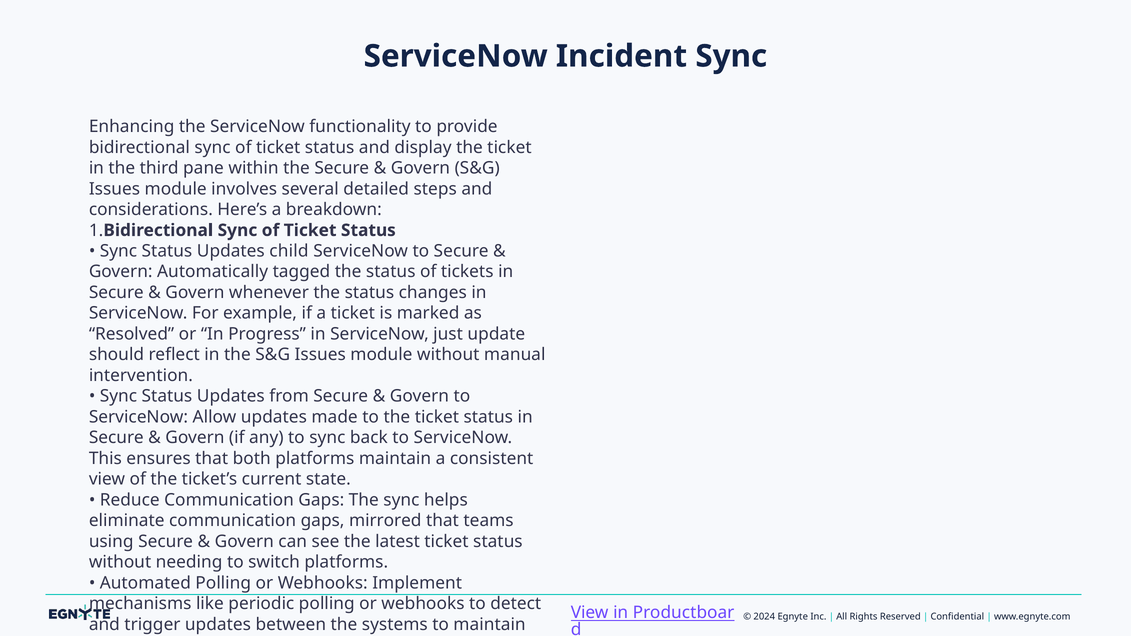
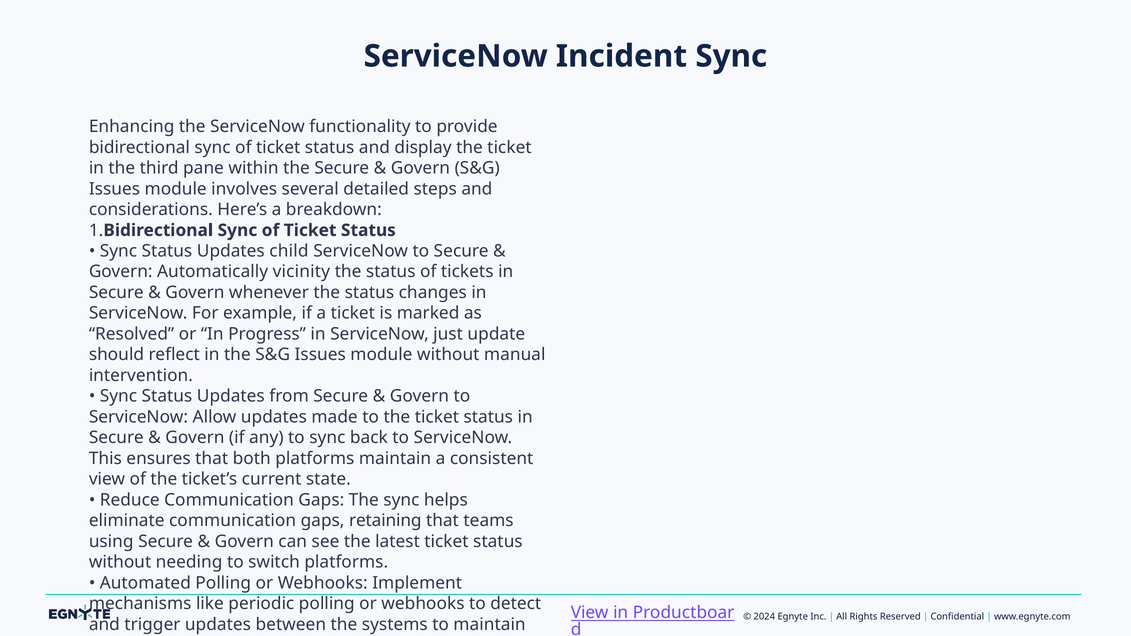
tagged: tagged -> vicinity (301, 272)
mirrored: mirrored -> retaining (385, 521)
